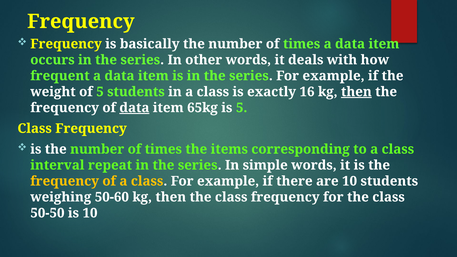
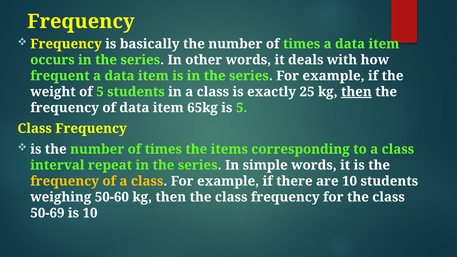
16: 16 -> 25 (307, 92)
data underline: present -> none (134, 108)
50-50: 50-50 -> 50-69 (47, 213)
